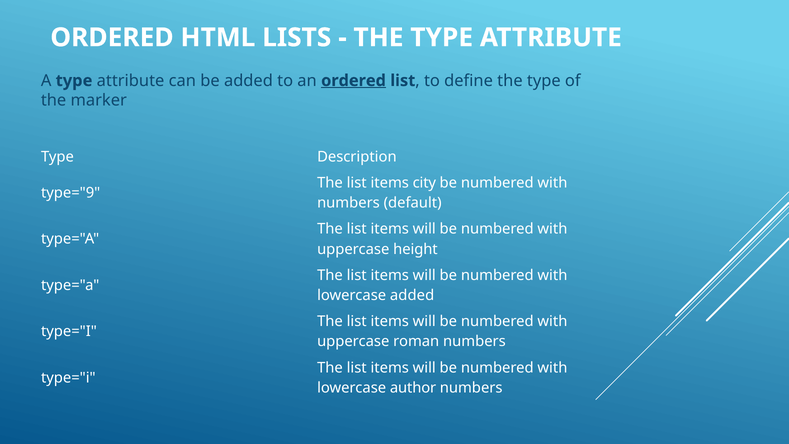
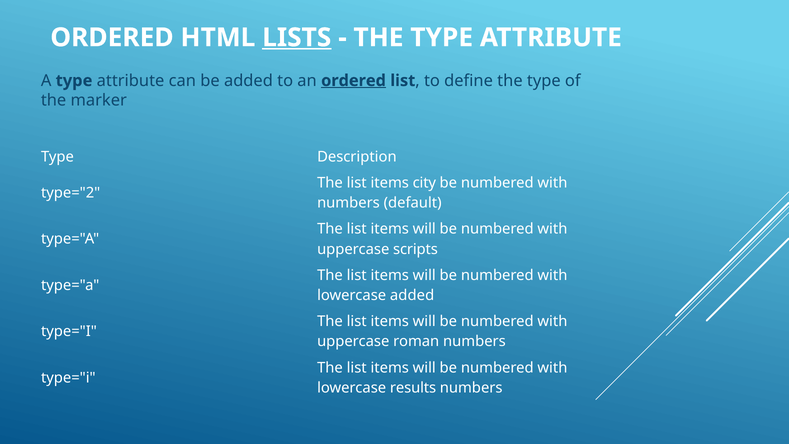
LISTS underline: none -> present (297, 38)
type="9: type="9 -> type="2 (71, 193)
height: height -> scripts (415, 249)
author: author -> results (413, 388)
